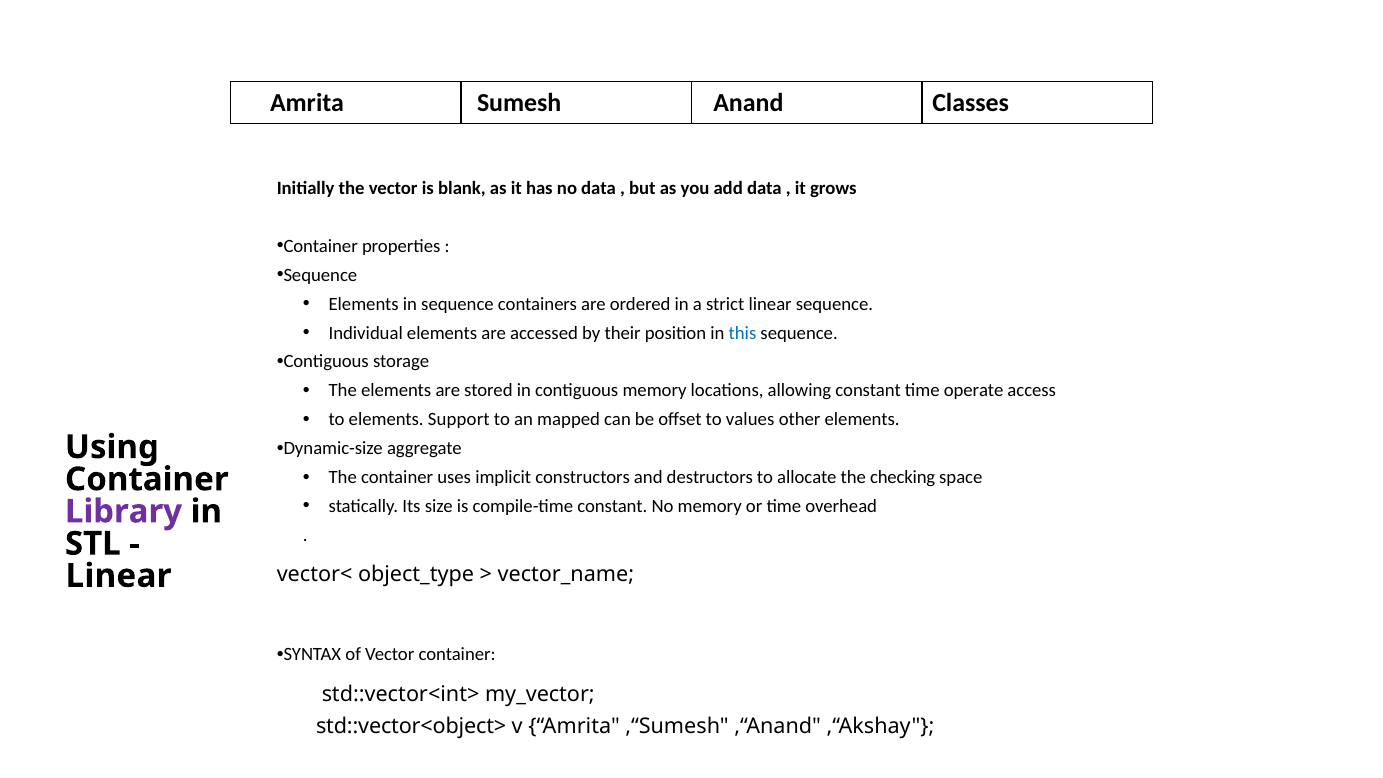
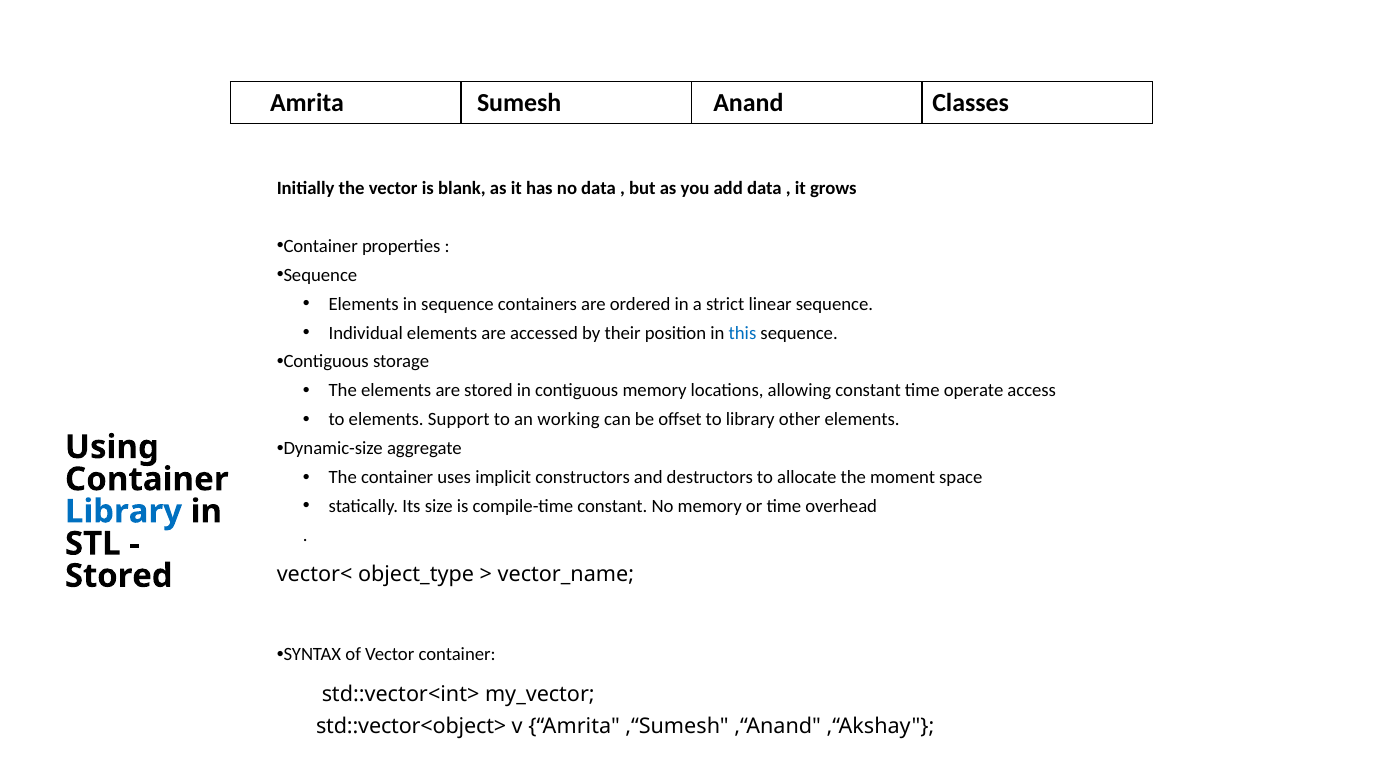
mapped: mapped -> working (569, 420)
to values: values -> library (750, 420)
checking: checking -> moment (903, 477)
Library colour: purple -> blue (123, 511)
Linear: Linear -> Stored (119, 576)
